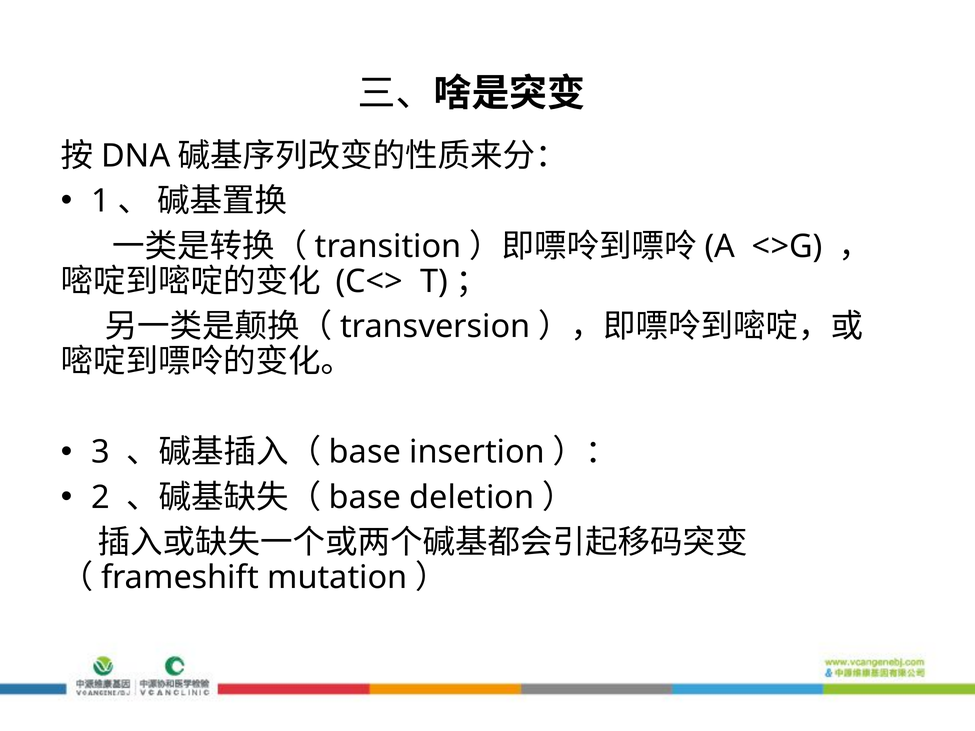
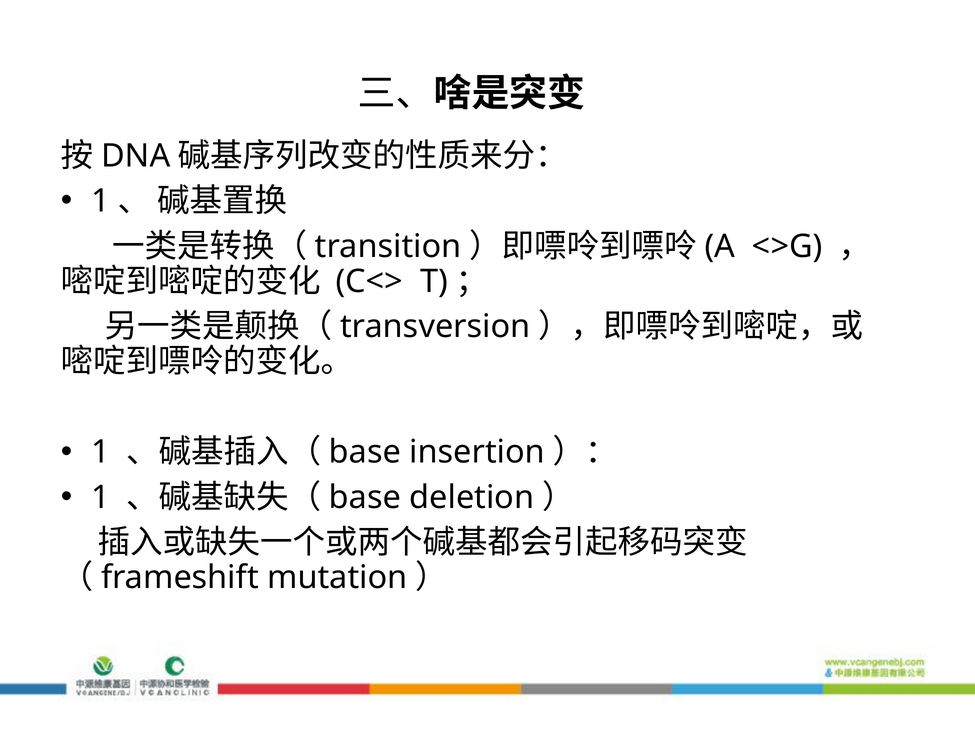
3: 3 -> 1 (101, 452)
2: 2 -> 1 (101, 498)
